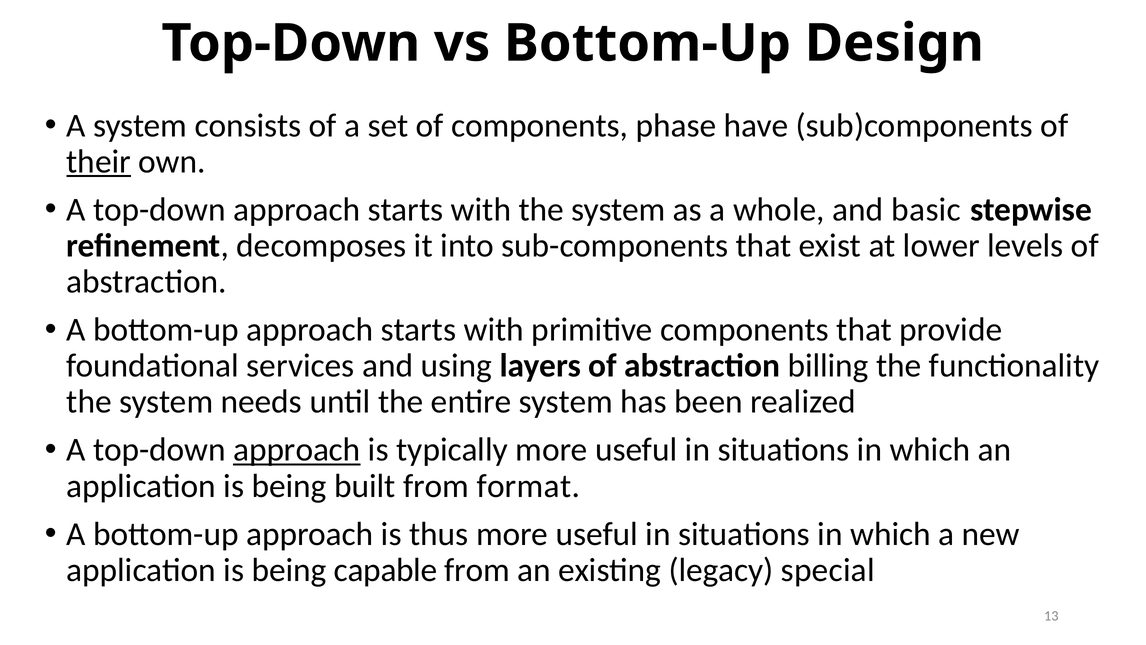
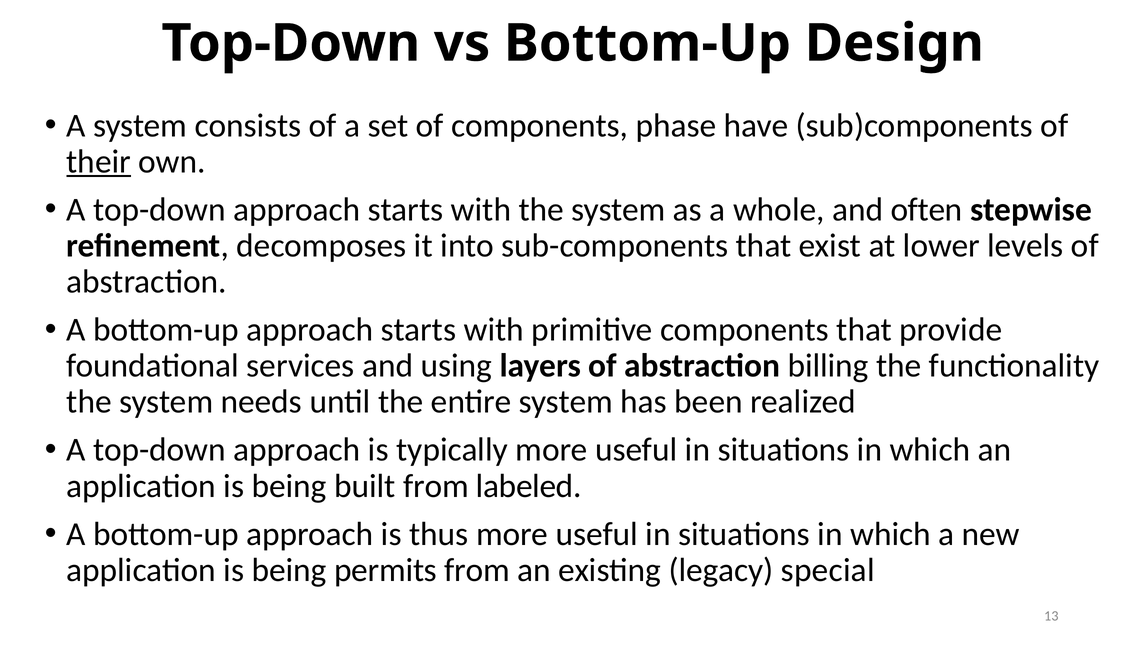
basic: basic -> often (927, 210)
approach underline: present -> none (297, 450)
format: format -> labeled (529, 486)
capable: capable -> permits (386, 570)
